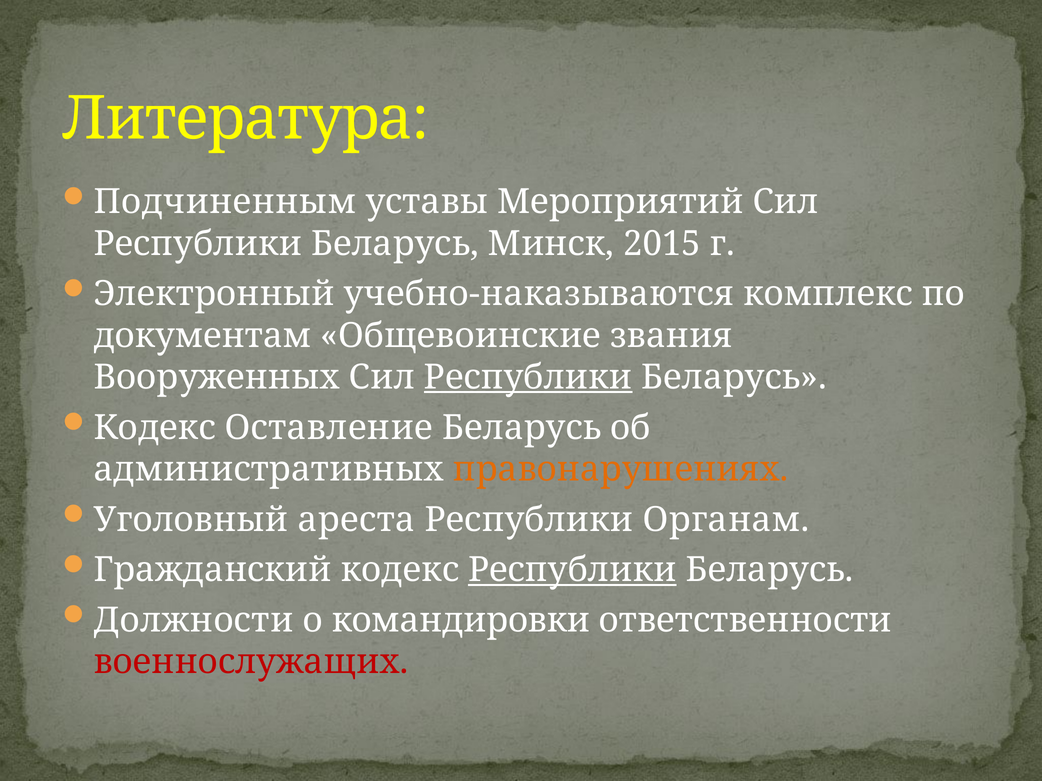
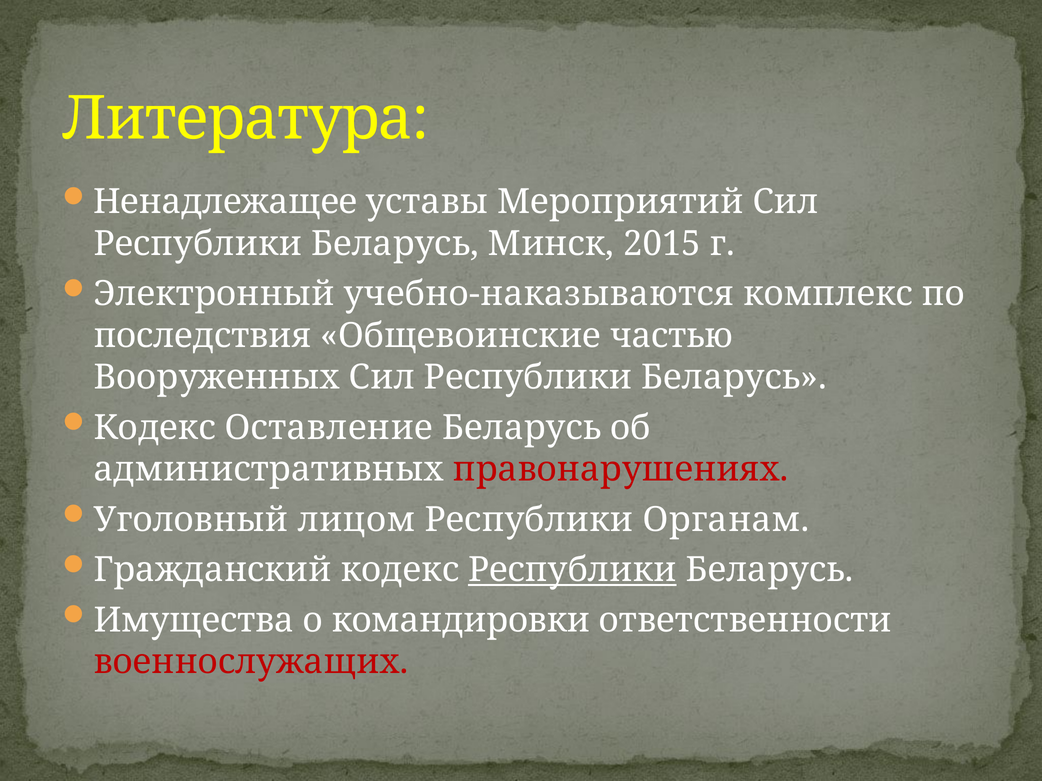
Подчиненным: Подчиненным -> Ненадлежащее (225, 202)
документам: документам -> последствия (203, 336)
звания: звания -> частью (672, 336)
Республики underline: present -> none (528, 377)
правонарушениях colour: orange -> red (621, 470)
ареста: ареста -> лицом (356, 520)
Должности: Должности -> Имущества (194, 621)
